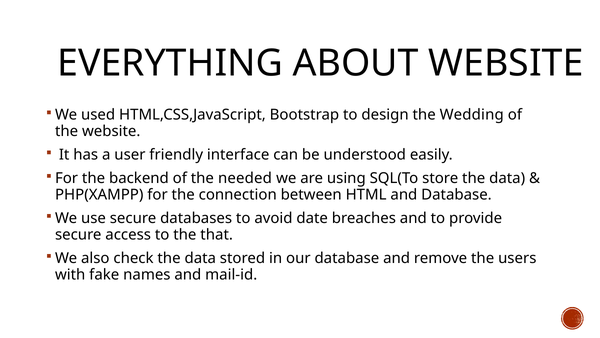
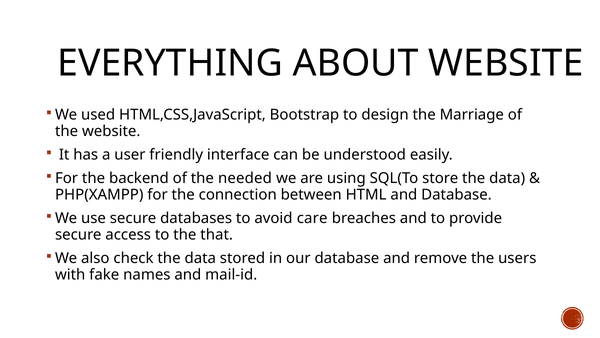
Wedding: Wedding -> Marriage (472, 115)
date: date -> care (312, 218)
